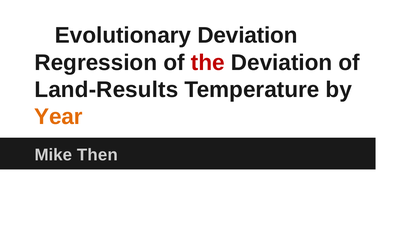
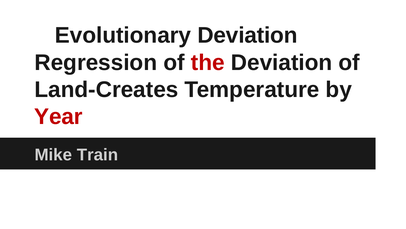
Land-Results: Land-Results -> Land-Creates (106, 89)
Year colour: orange -> red (58, 116)
Then: Then -> Train (97, 154)
